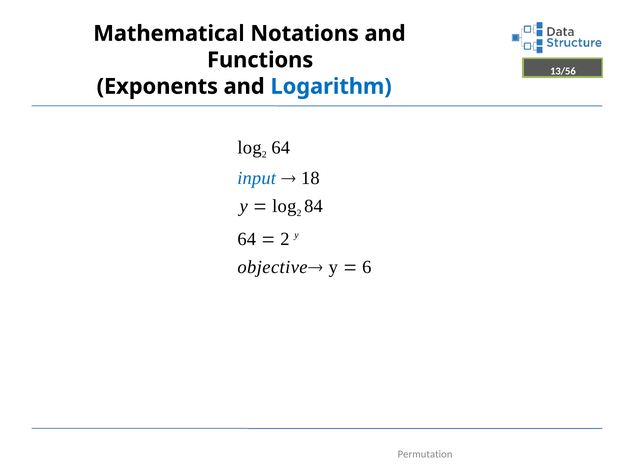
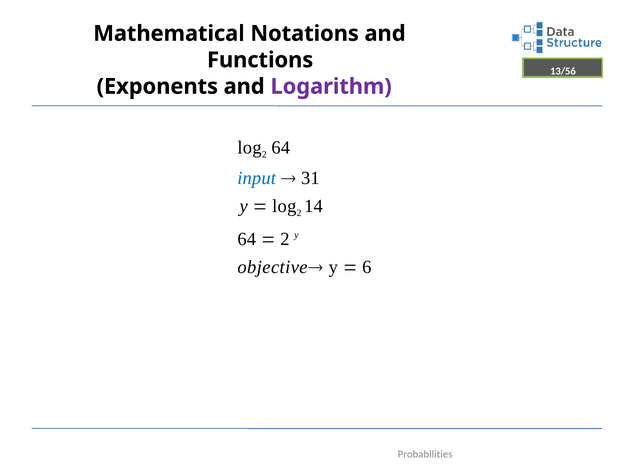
Logarithm colour: blue -> purple (331, 86)
18: 18 -> 31 (310, 178)
84: 84 -> 14 (314, 206)
Permutation: Permutation -> Probabilities (425, 454)
